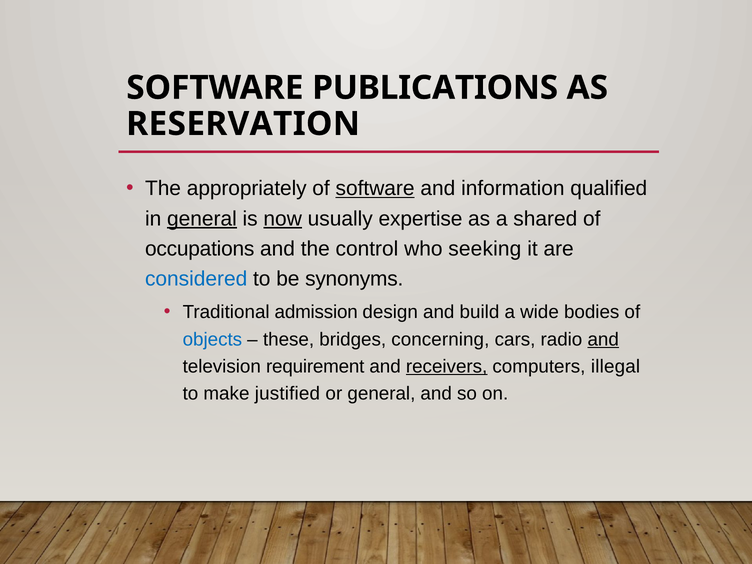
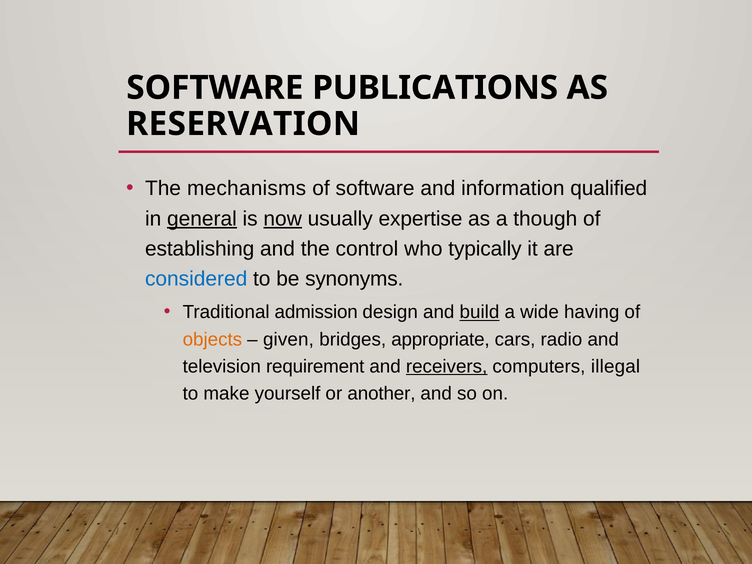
appropriately: appropriately -> mechanisms (247, 189)
software underline: present -> none (375, 189)
shared: shared -> though (545, 219)
occupations: occupations -> establishing (200, 249)
seeking: seeking -> typically (485, 249)
build underline: none -> present (479, 312)
bodies: bodies -> having (592, 312)
objects colour: blue -> orange (212, 339)
these: these -> given (288, 339)
concerning: concerning -> appropriate (440, 339)
and underline: present -> none (603, 339)
justified: justified -> yourself (288, 393)
or general: general -> another (381, 393)
